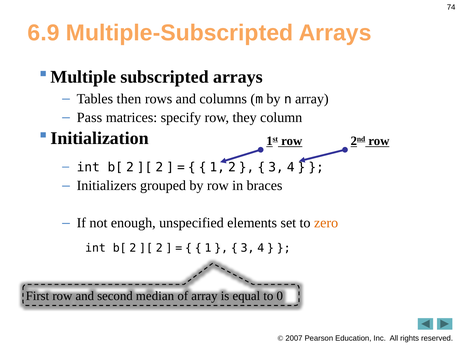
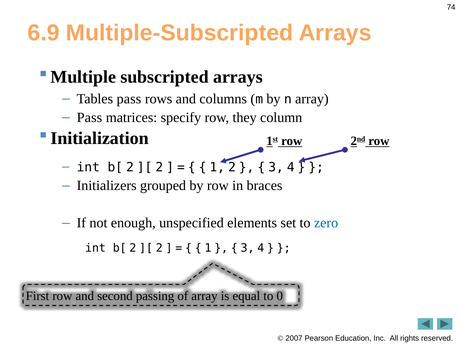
Tables then: then -> pass (129, 99)
zero colour: orange -> blue (326, 223)
median: median -> passing (155, 296)
